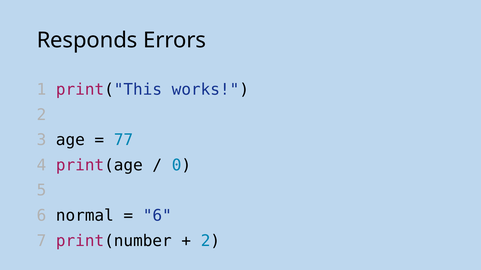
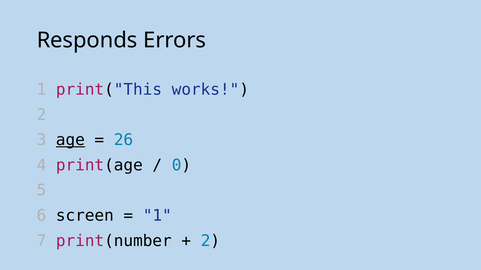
age underline: none -> present (70, 140)
77: 77 -> 26 (124, 140)
normal: normal -> screen (85, 216)
6: 6 -> 1 (157, 216)
